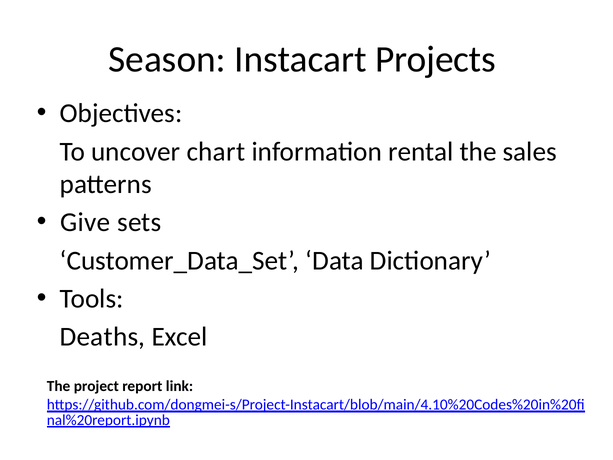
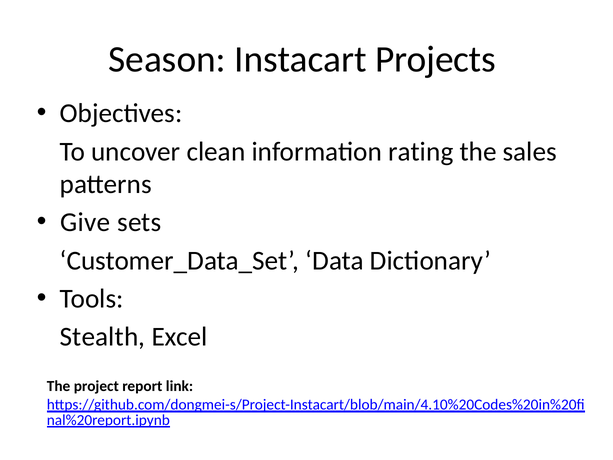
chart: chart -> clean (216, 151)
rental: rental -> rating (421, 151)
Deaths: Deaths -> Stealth (102, 337)
